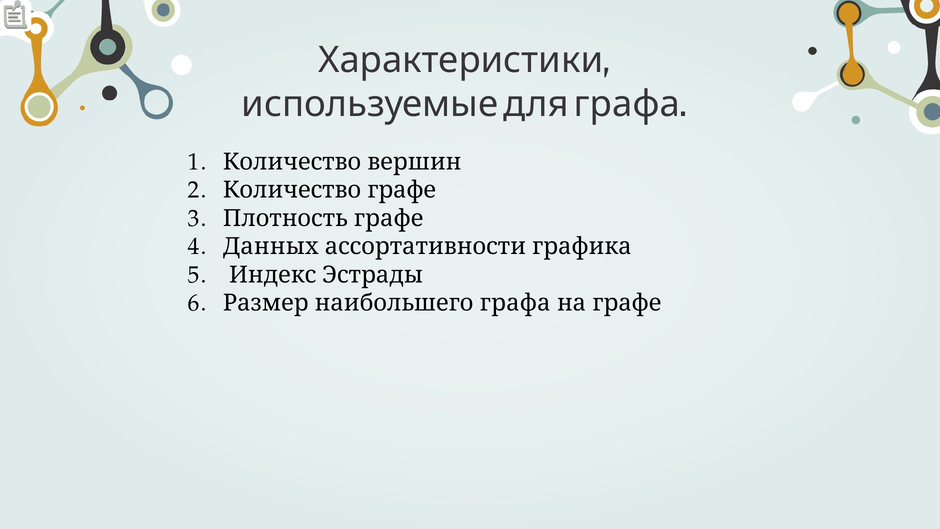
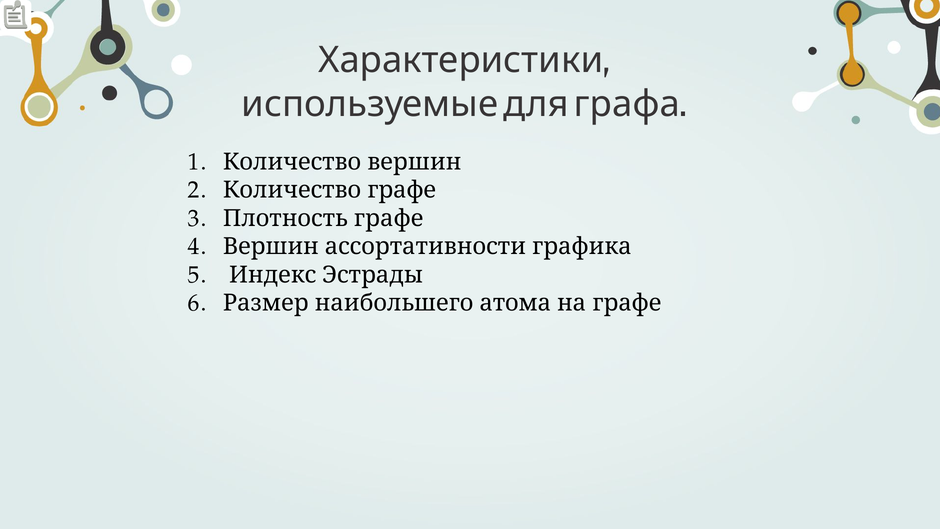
Данных: Данных -> Вершин (271, 246)
графа: графа -> атома (515, 303)
